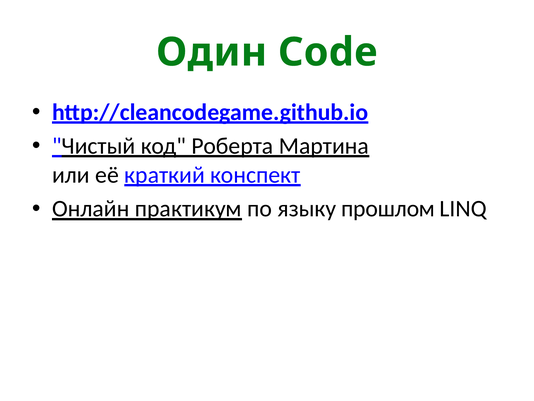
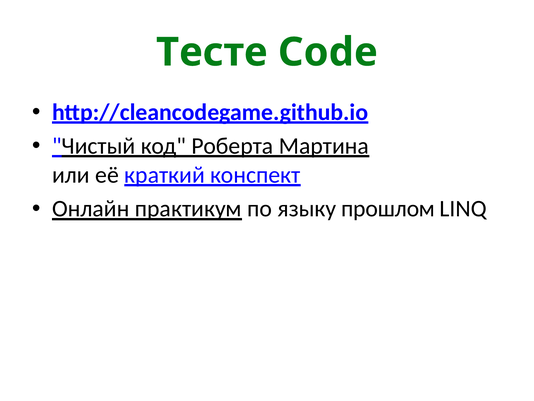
Один: Один -> Тесте (212, 52)
